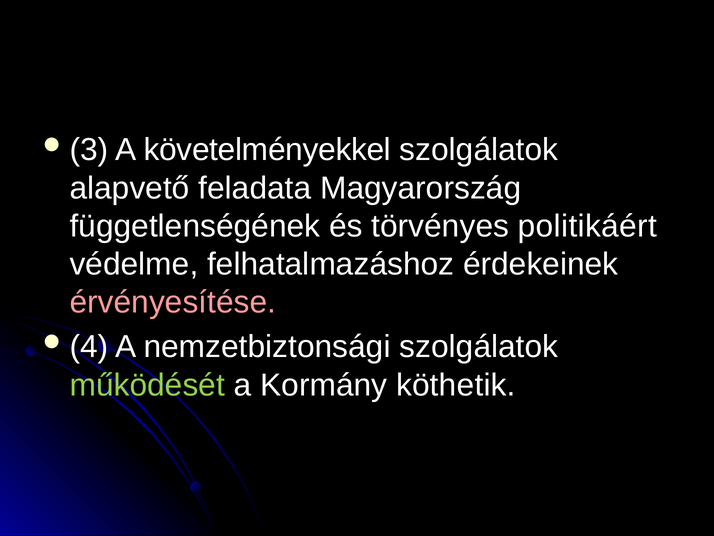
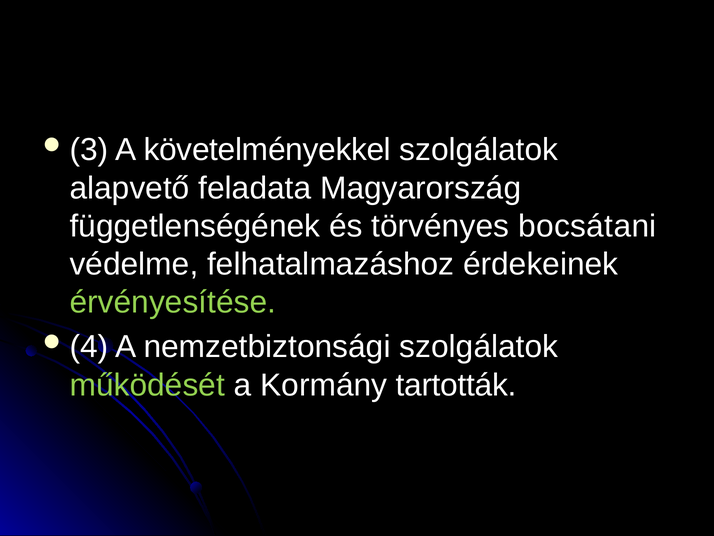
politikáért: politikáért -> bocsátani (587, 226)
érvényesítése colour: pink -> light green (173, 302)
köthetik: köthetik -> tartották (456, 385)
